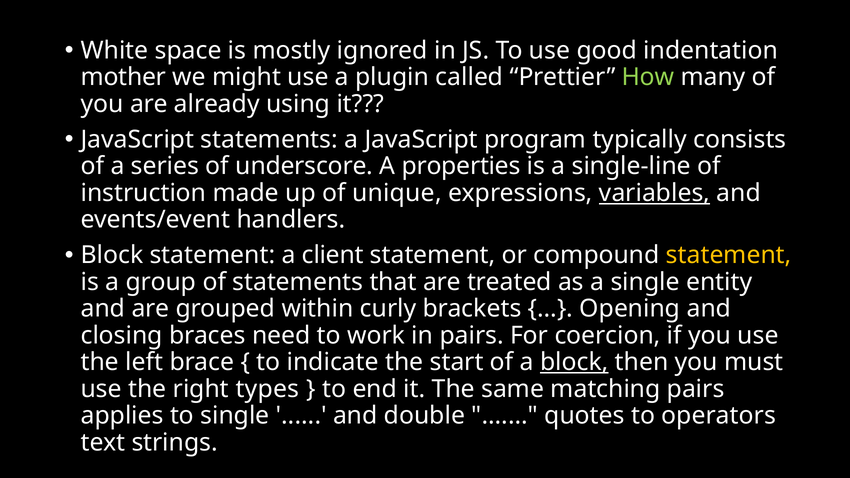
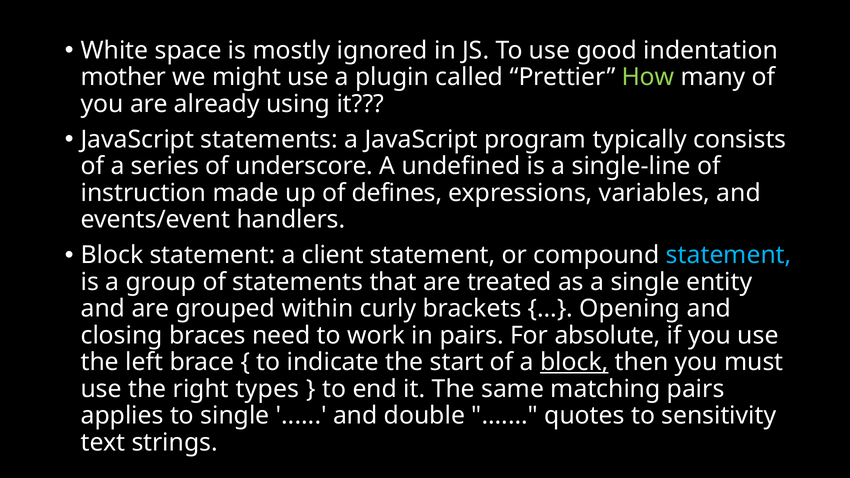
properties: properties -> undefined (461, 166)
unique: unique -> defines (397, 193)
variables underline: present -> none (655, 193)
statement colour: yellow -> light blue (729, 255)
coercion: coercion -> absolute (608, 336)
operators: operators -> sensitivity (719, 416)
